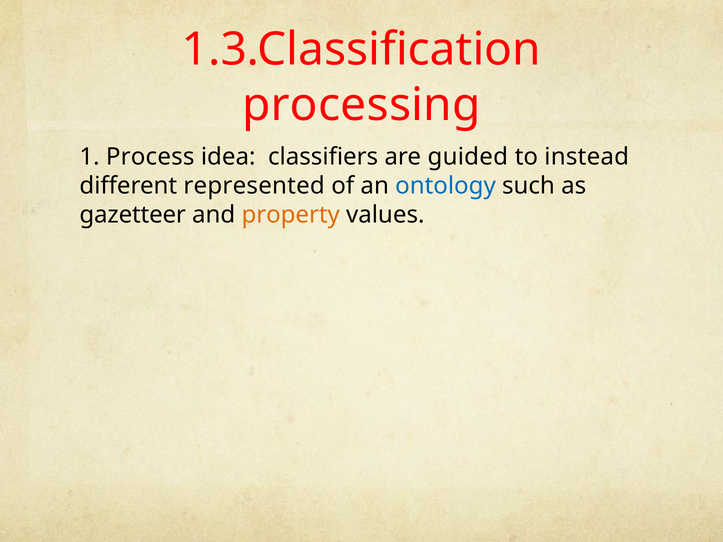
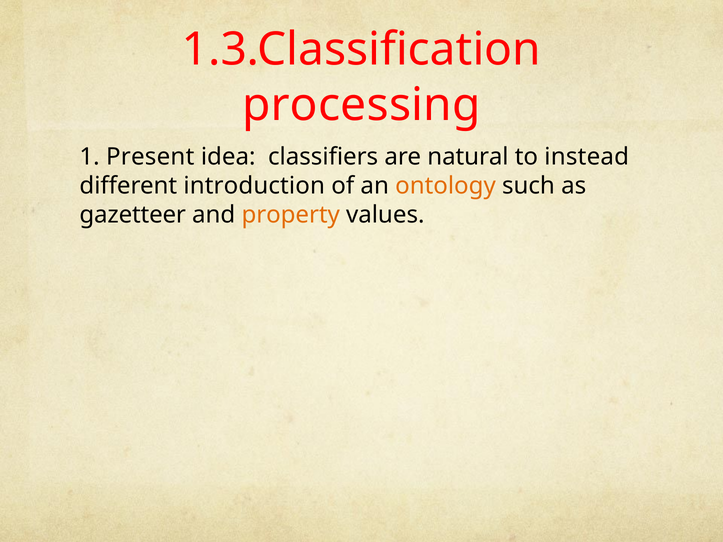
Process: Process -> Present (150, 157)
guided: guided -> natural (468, 157)
represented: represented -> introduction (254, 186)
ontology colour: blue -> orange (445, 186)
